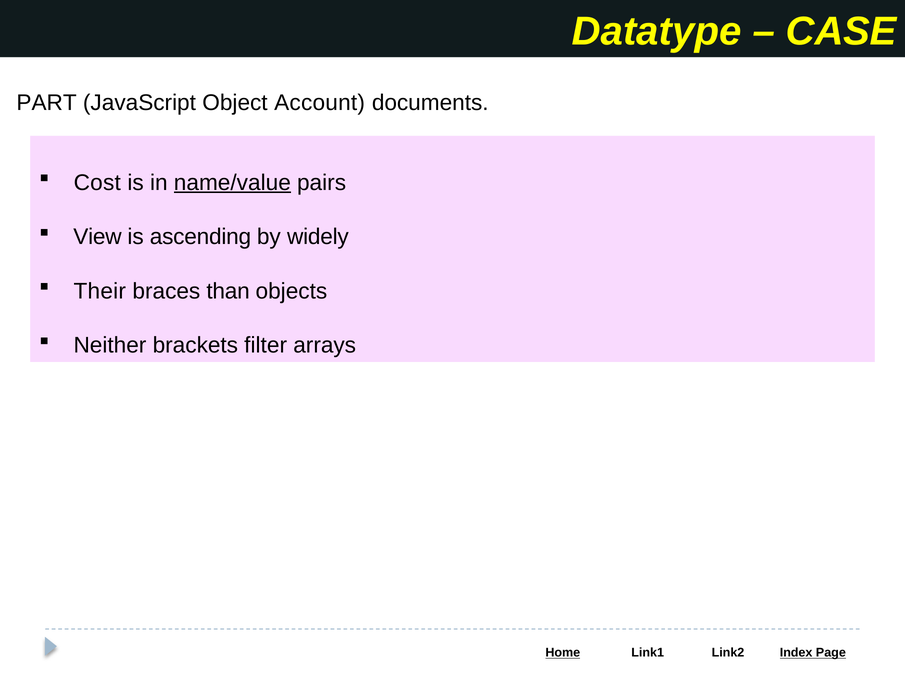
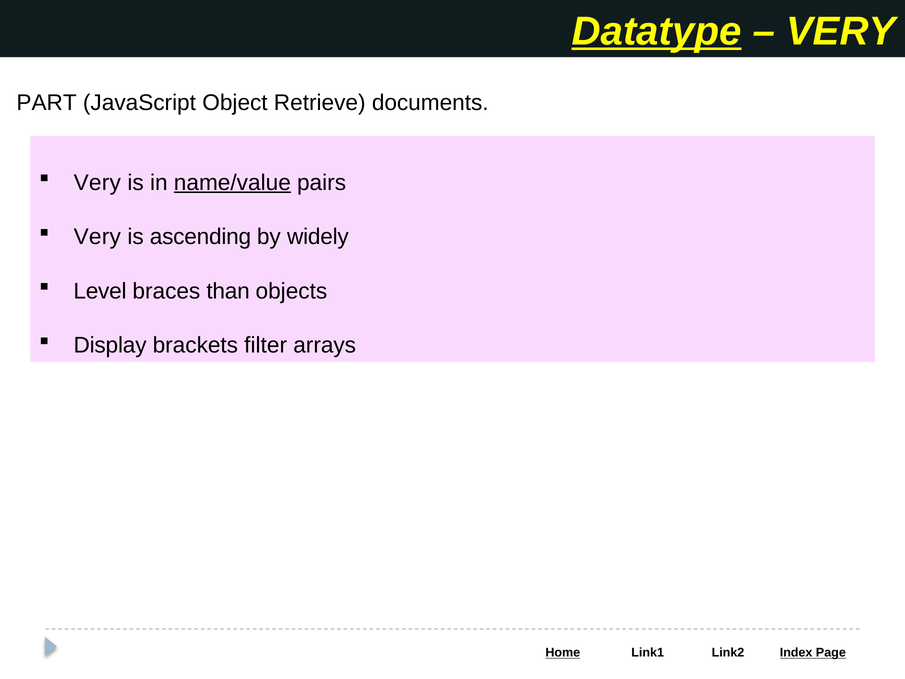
Datatype underline: none -> present (657, 31)
CASE: CASE -> VERY (841, 31)
Account: Account -> Retrieve (320, 103)
Cost: Cost -> Very (97, 182)
View: View -> Very (97, 237)
Their: Their -> Level (100, 291)
Neither: Neither -> Display (110, 345)
